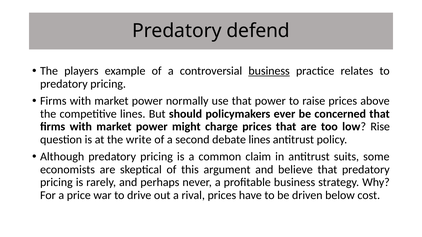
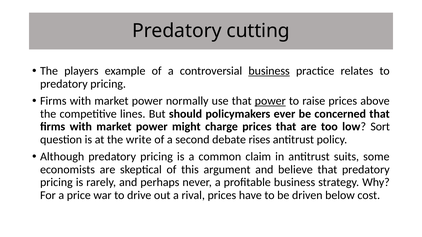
defend: defend -> cutting (258, 31)
power underline: none -> present (270, 101)
Rise: Rise -> Sort (380, 127)
debate lines: lines -> rises (259, 140)
